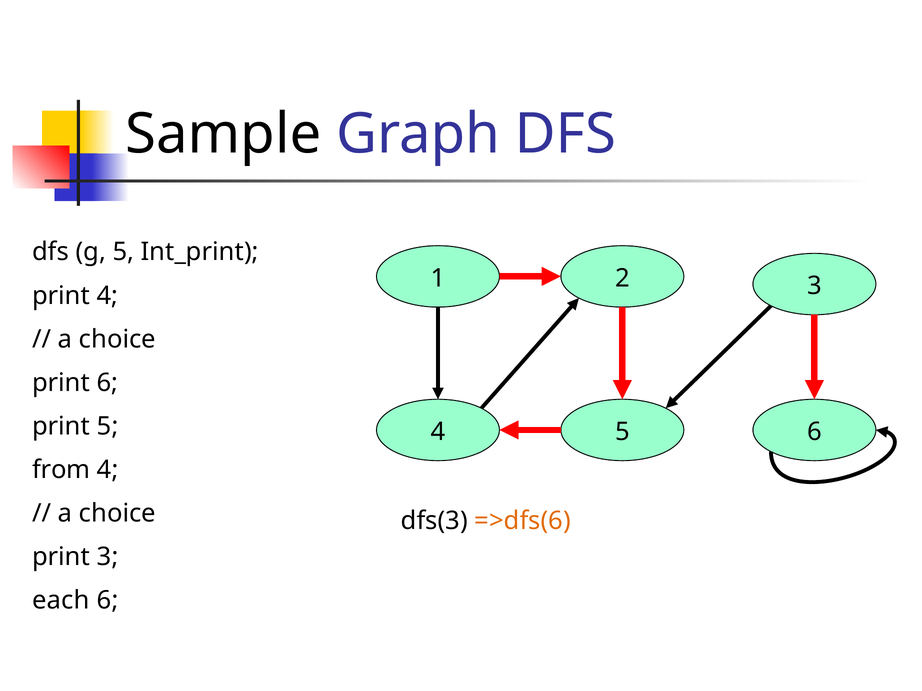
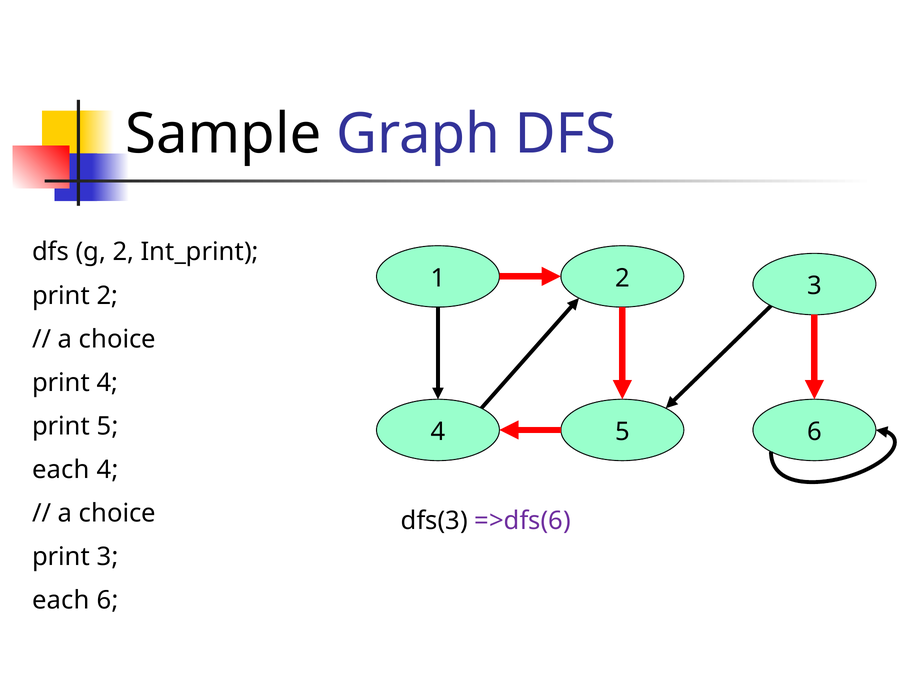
g 5: 5 -> 2 (123, 252)
print 4: 4 -> 2 (108, 296)
print 6: 6 -> 4 (108, 383)
from: from -> each (61, 470)
=>dfs(6 colour: orange -> purple (523, 521)
